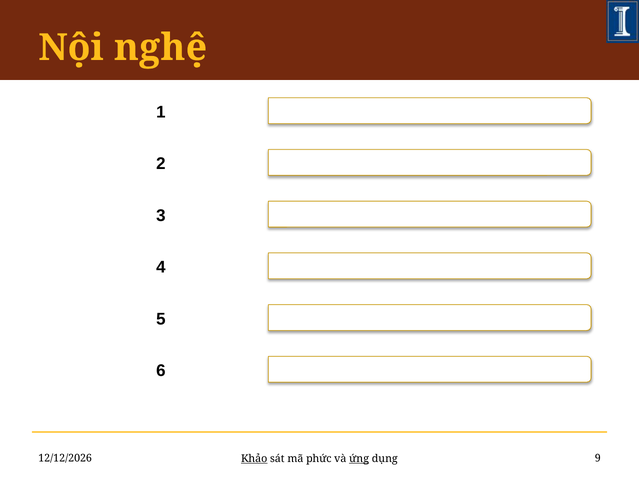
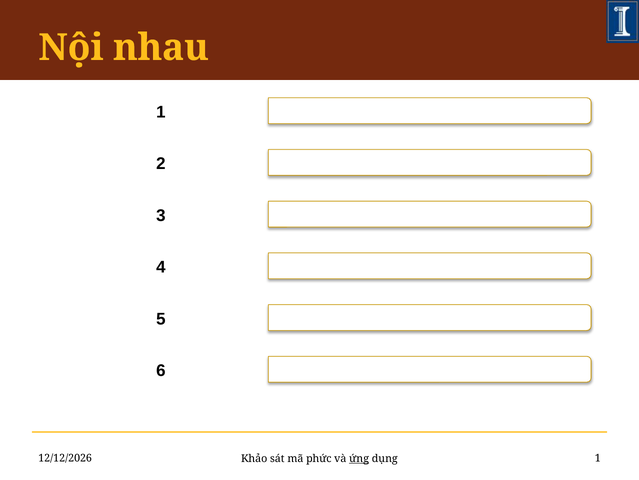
nghệ: nghệ -> nhau (161, 48)
Khảo underline: present -> none (254, 458)
dụng 9: 9 -> 1 (598, 458)
